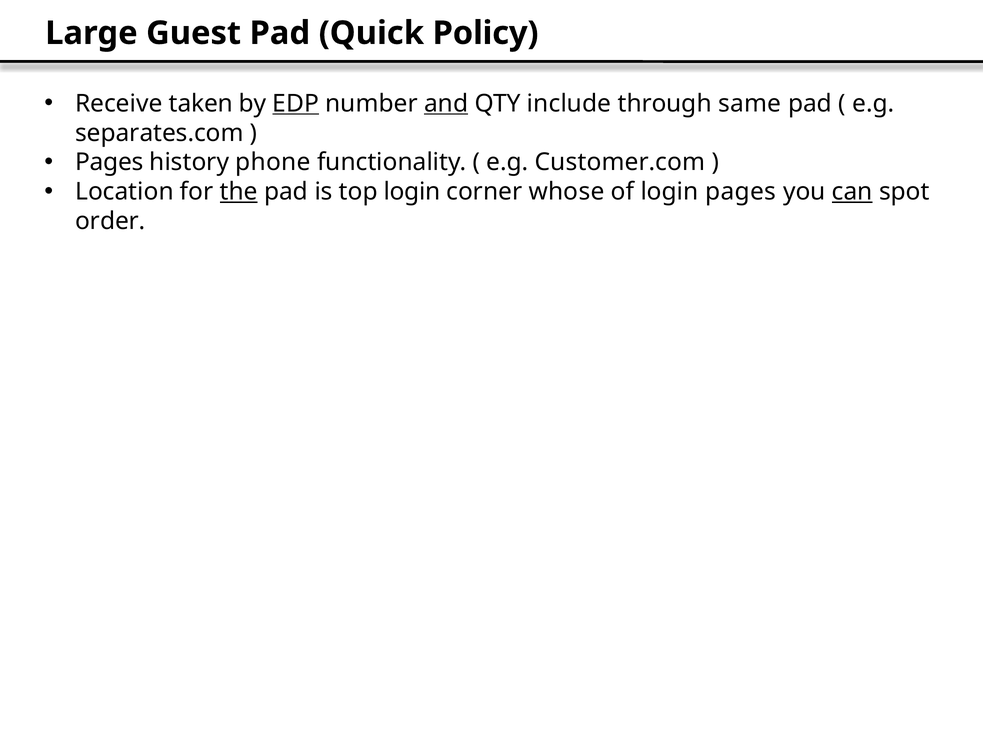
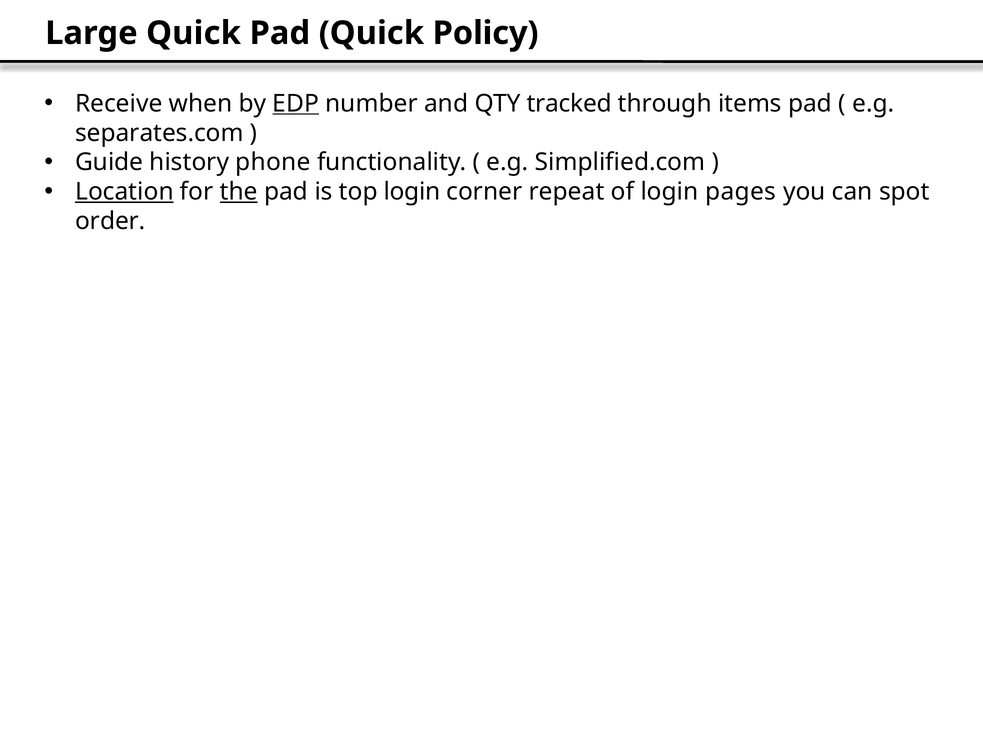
Large Guest: Guest -> Quick (194, 33)
taken: taken -> when (201, 103)
and underline: present -> none (446, 103)
include: include -> tracked (569, 103)
same: same -> items (750, 103)
Pages: Pages -> Guide (109, 162)
Customer.com: Customer.com -> Simplified.com (620, 162)
Location underline: none -> present (124, 192)
whose: whose -> repeat (567, 192)
can underline: present -> none (852, 192)
